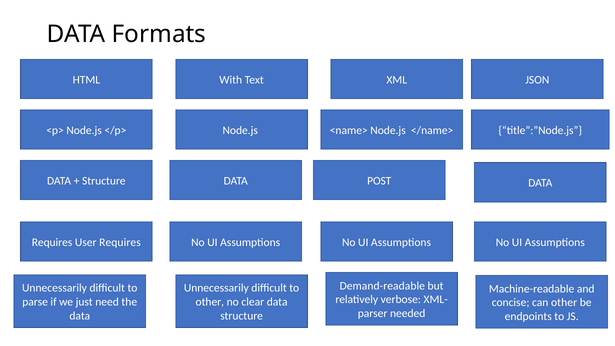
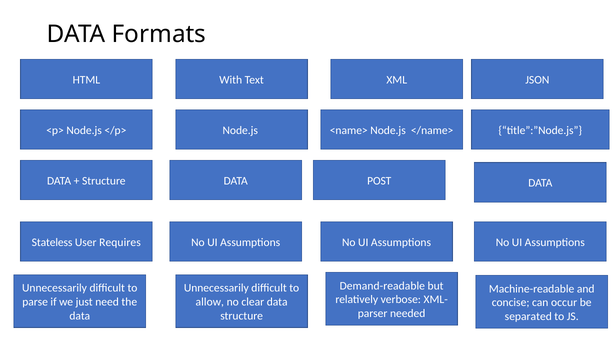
Requires: Requires -> Stateless (52, 242)
other: other -> allow (210, 302)
can other: other -> occur (564, 303)
endpoints: endpoints -> separated (528, 316)
